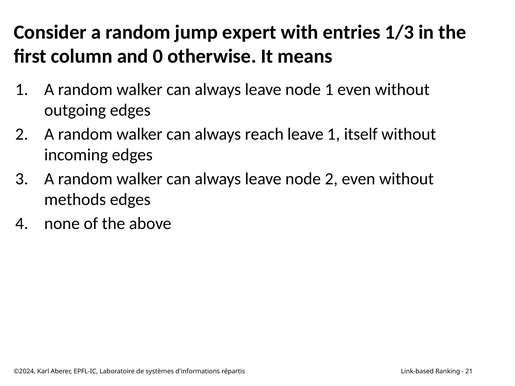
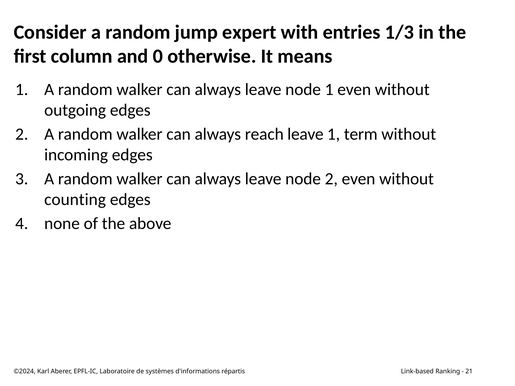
itself: itself -> term (361, 134)
methods: methods -> counting (75, 199)
